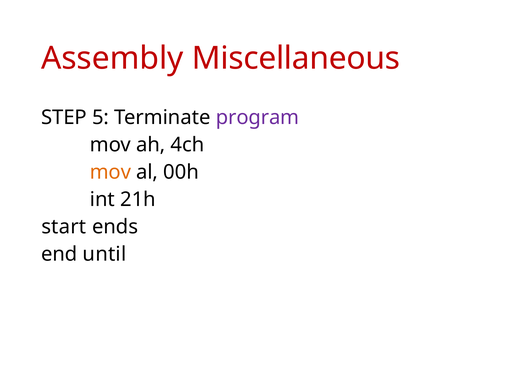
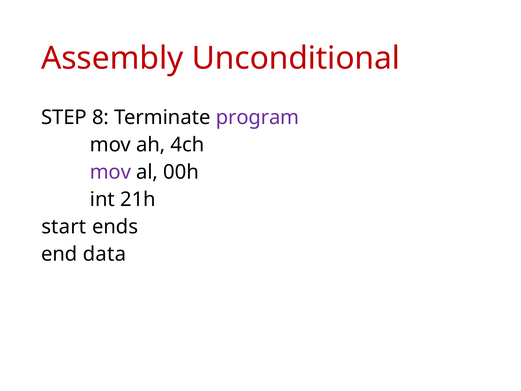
Miscellaneous: Miscellaneous -> Unconditional (296, 58)
5: 5 -> 8 (101, 117)
mov colour: orange -> purple (110, 172)
until: until -> data (104, 254)
